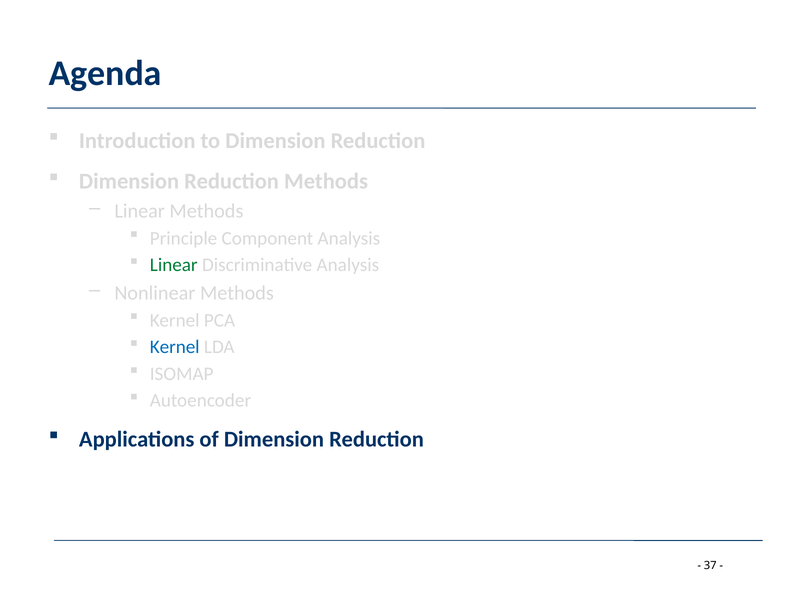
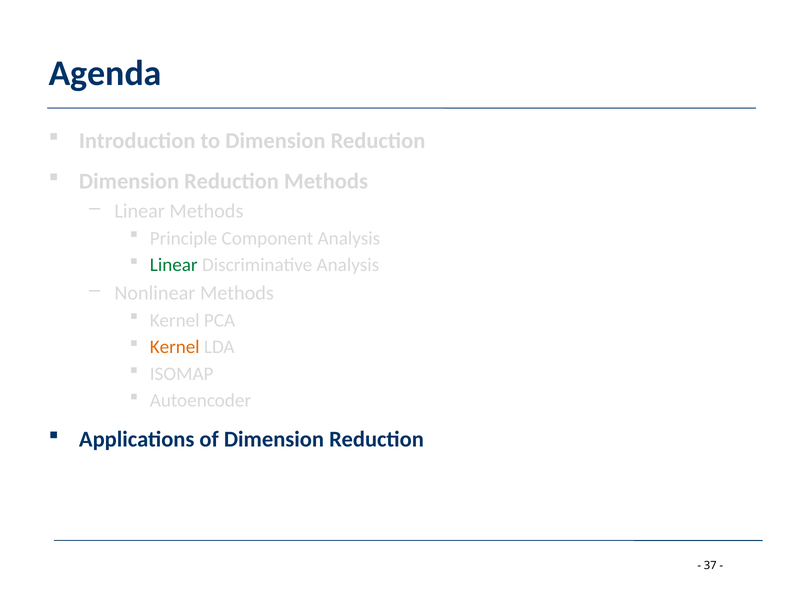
Kernel colour: blue -> orange (175, 347)
